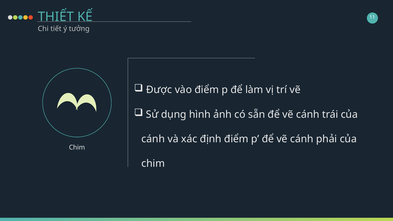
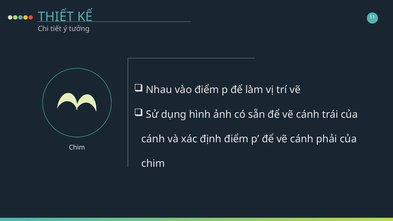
Được: Được -> Nhau (159, 90)
